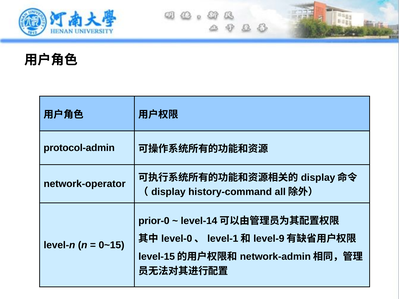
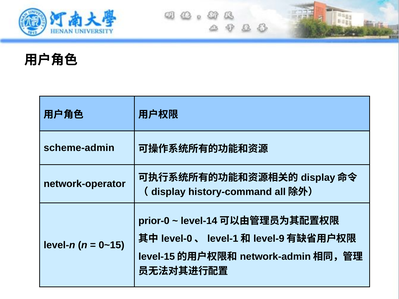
protocol-admin: protocol-admin -> scheme-admin (79, 148)
